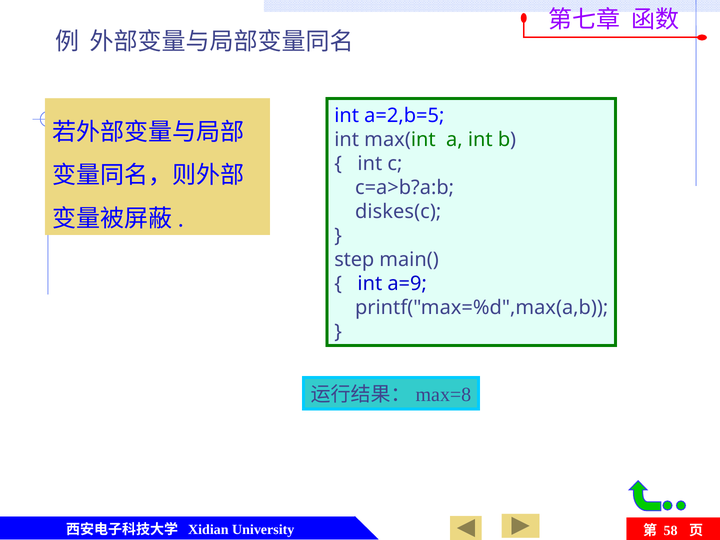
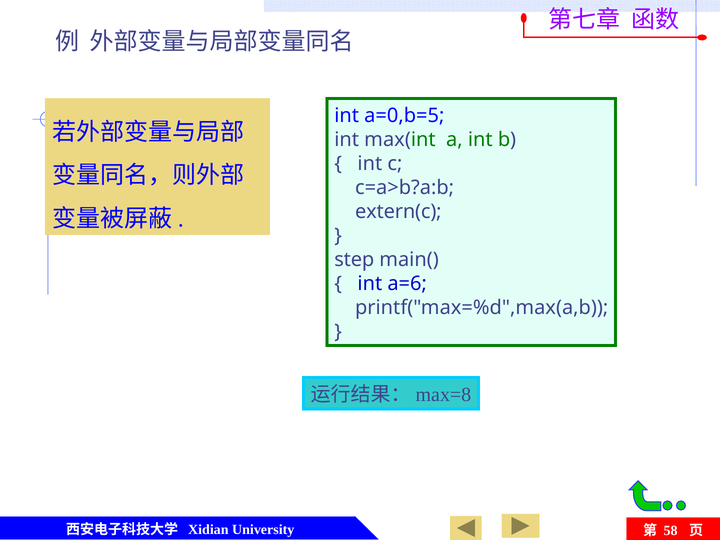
a=2,b=5: a=2,b=5 -> a=0,b=5 (404, 115)
diskes(c: diskes(c -> extern(c (398, 211)
a=9: a=9 -> a=6 (407, 283)
